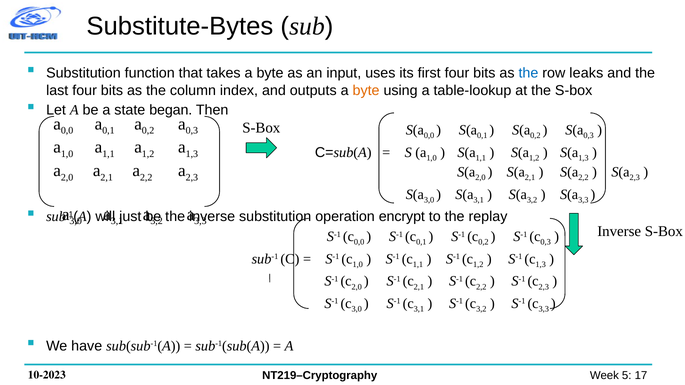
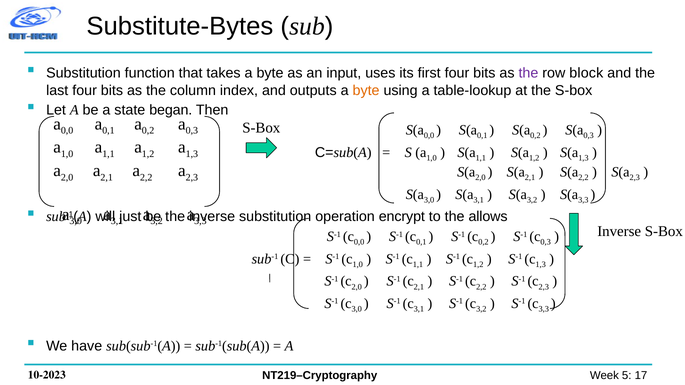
the colour: blue -> purple (528, 73)
leaks: leaks -> block (586, 73)
replay: replay -> allows (488, 217)
